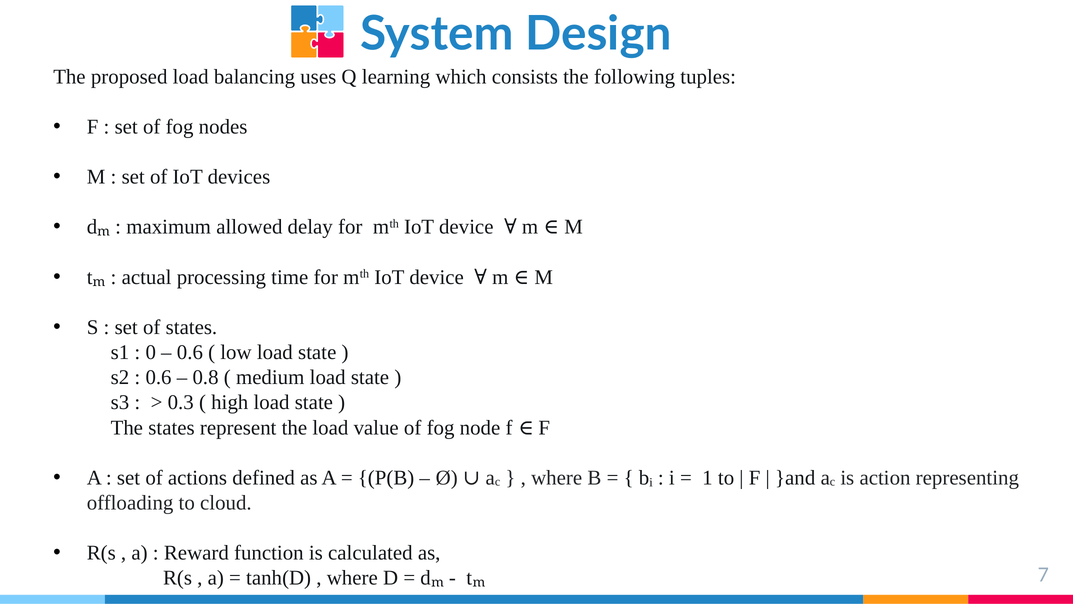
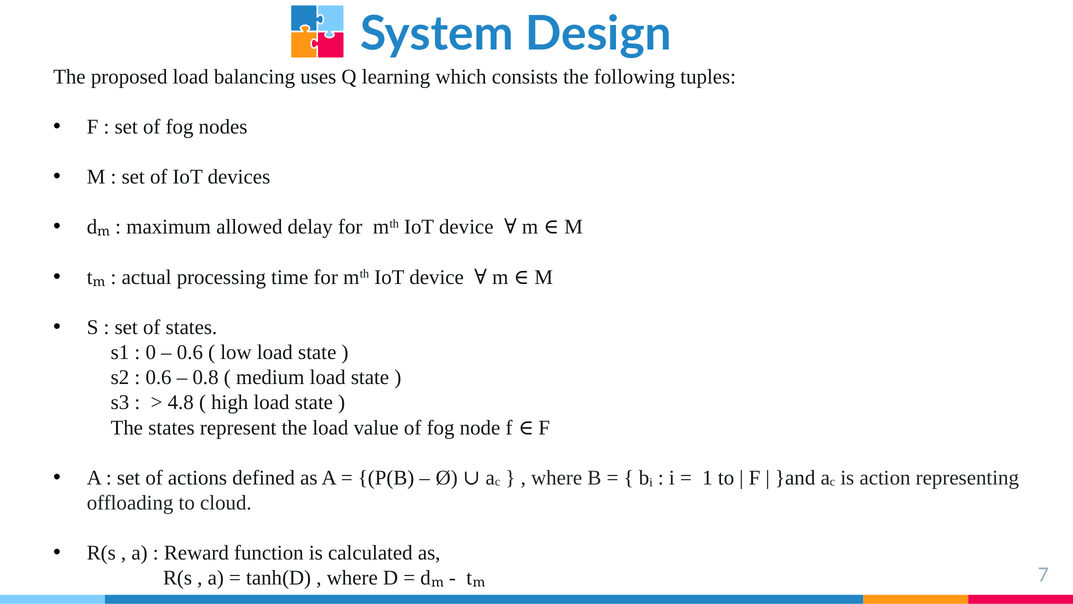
0.3: 0.3 -> 4.8 (181, 402)
